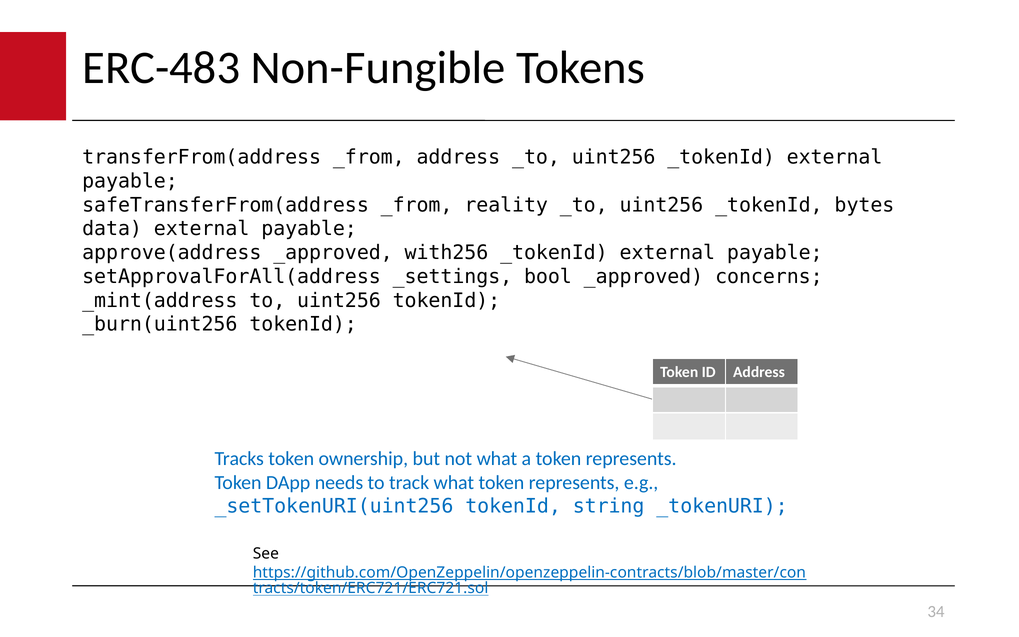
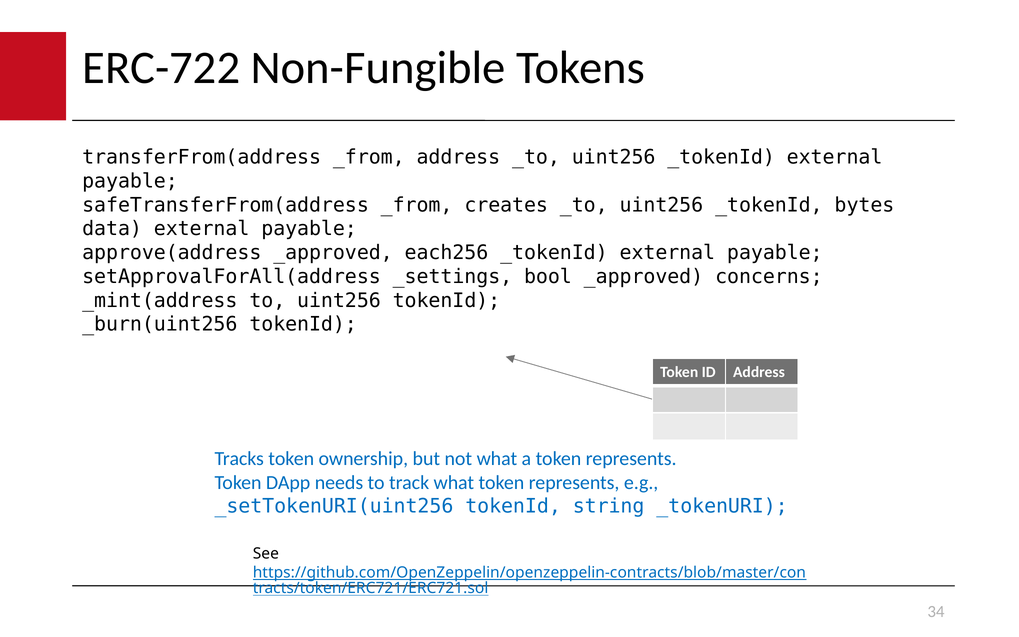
ERC-483: ERC-483 -> ERC-722 (161, 68)
reality: reality -> creates (506, 205)
with256: with256 -> each256 (446, 253)
